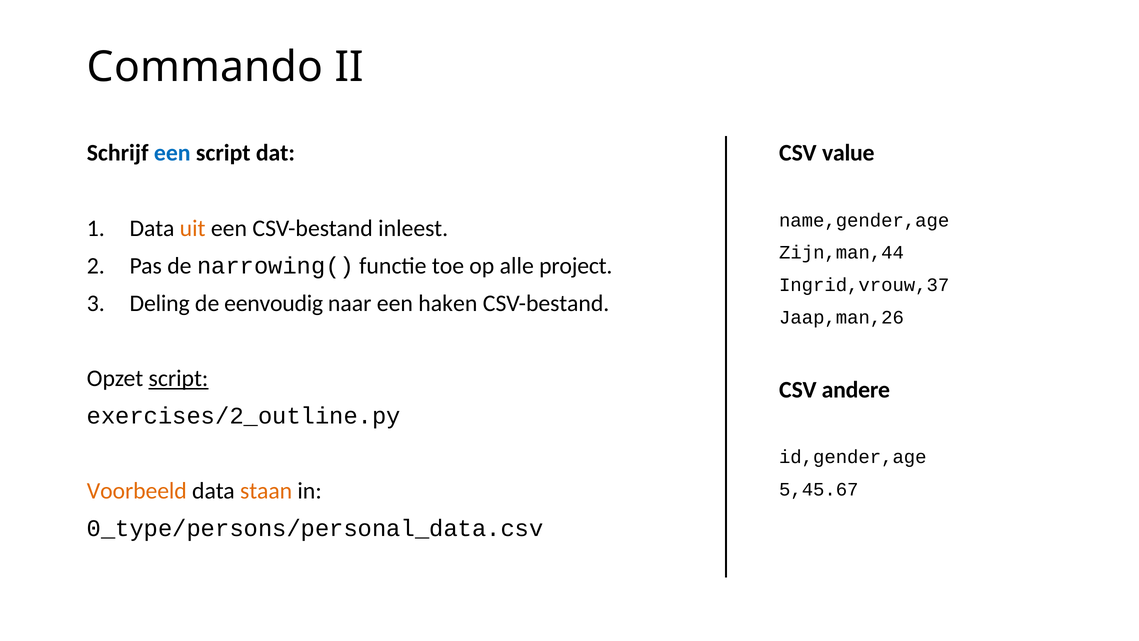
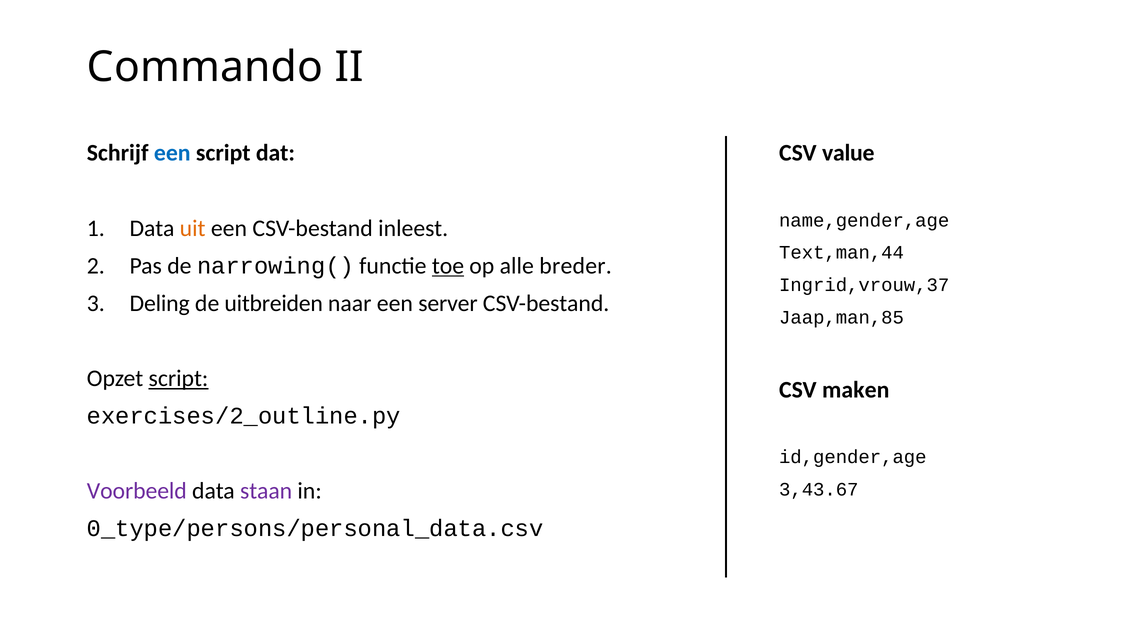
Zijn,man,44: Zijn,man,44 -> Text,man,44 (842, 253)
toe underline: none -> present (448, 266)
project: project -> breder (576, 266)
eenvoudig: eenvoudig -> uitbreiden (274, 303)
haken: haken -> server (448, 303)
Jaap,man,26: Jaap,man,26 -> Jaap,man,85 (842, 317)
andere: andere -> maken (856, 390)
Voorbeeld colour: orange -> purple (137, 491)
staan colour: orange -> purple (266, 491)
5,45.67: 5,45.67 -> 3,43.67 (819, 489)
